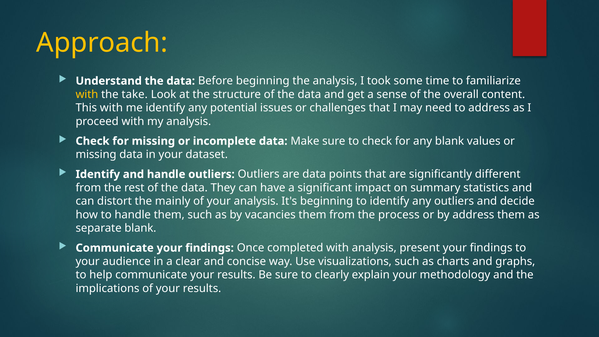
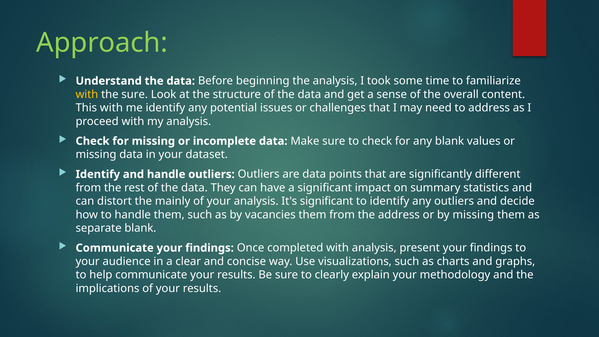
Approach colour: yellow -> light green (102, 43)
the take: take -> sure (135, 94)
It's beginning: beginning -> significant (327, 201)
the process: process -> address (399, 215)
by address: address -> missing (473, 215)
